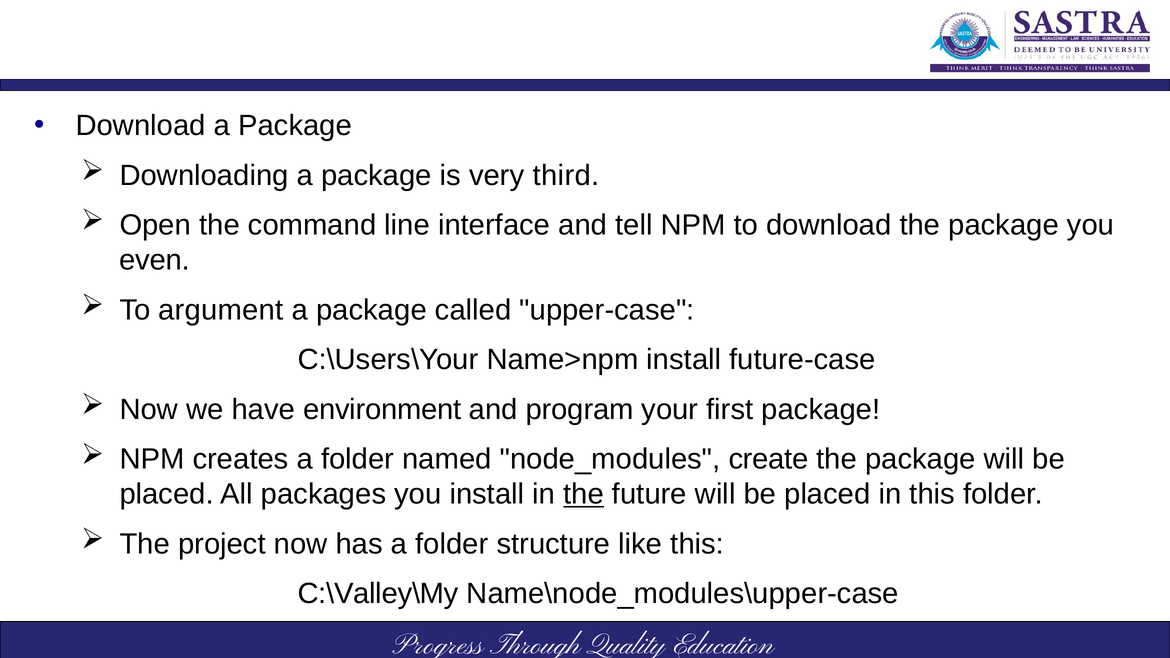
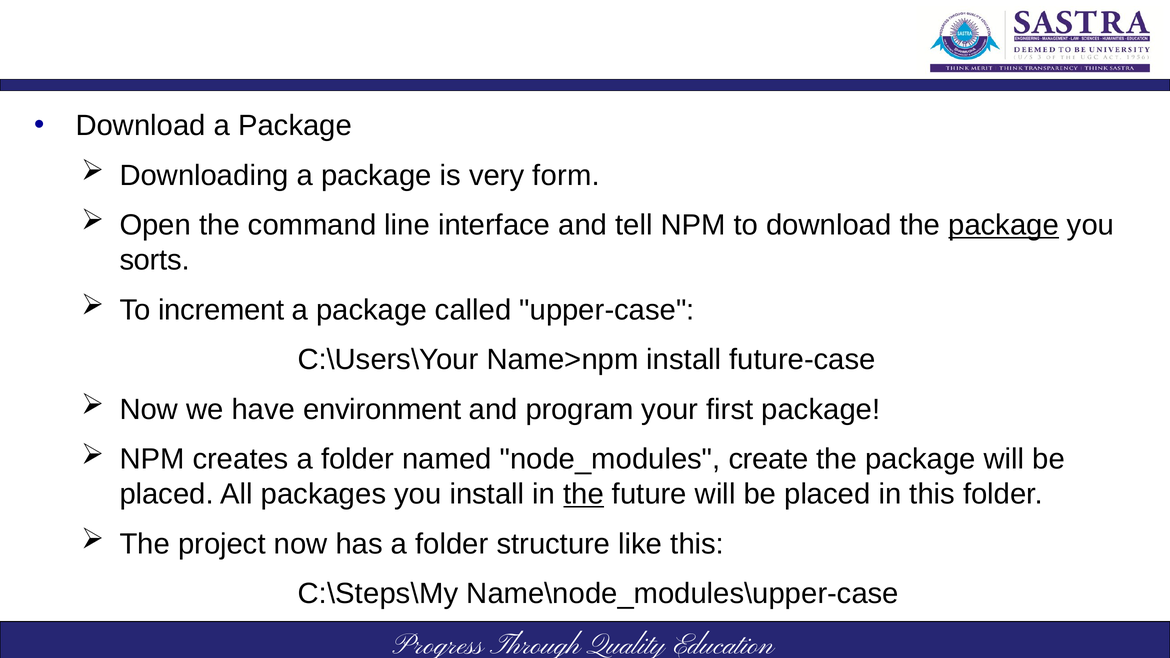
third: third -> form (566, 175)
package underline: none -> present (1004, 225)
even: even -> sorts (155, 260)
argument: argument -> increment (221, 310)
C:\Valley\My: C:\Valley\My -> C:\Steps\My (378, 594)
